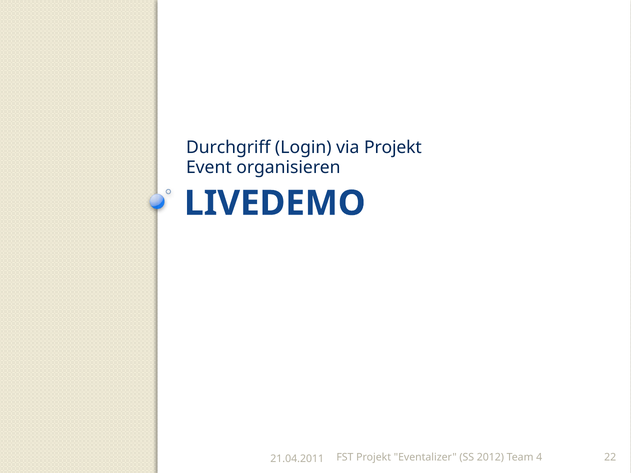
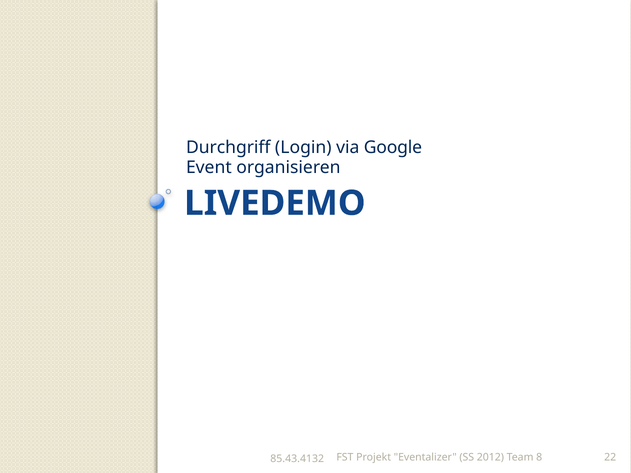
via Projekt: Projekt -> Google (393, 148)
4: 4 -> 8 (539, 458)
21.04.2011: 21.04.2011 -> 85.43.4132 (297, 459)
